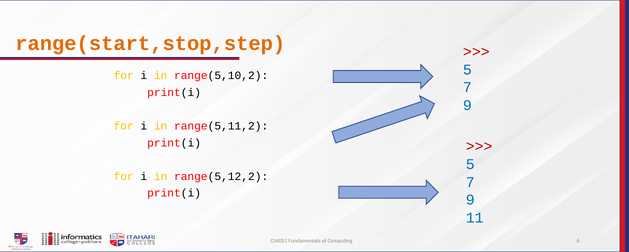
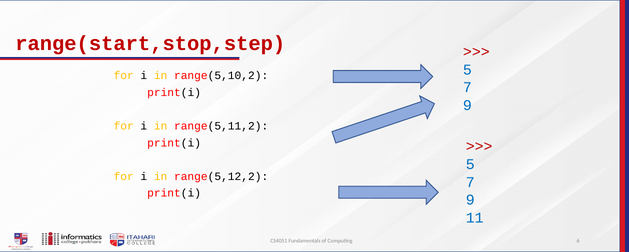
range(start,stop,step colour: orange -> red (150, 43)
